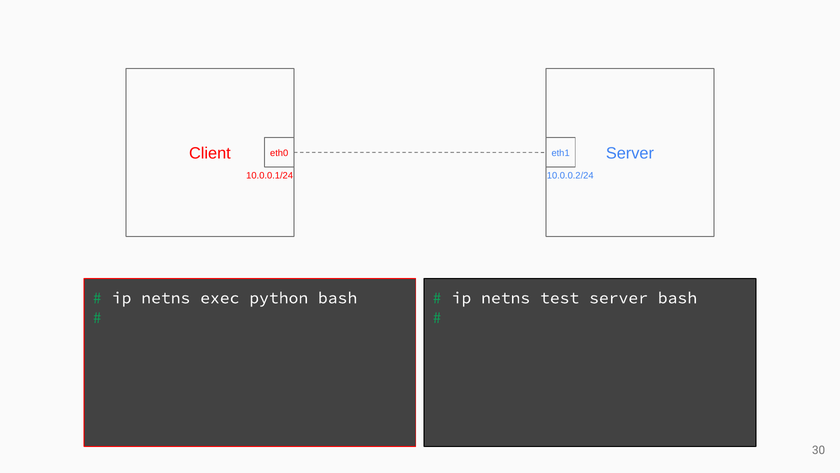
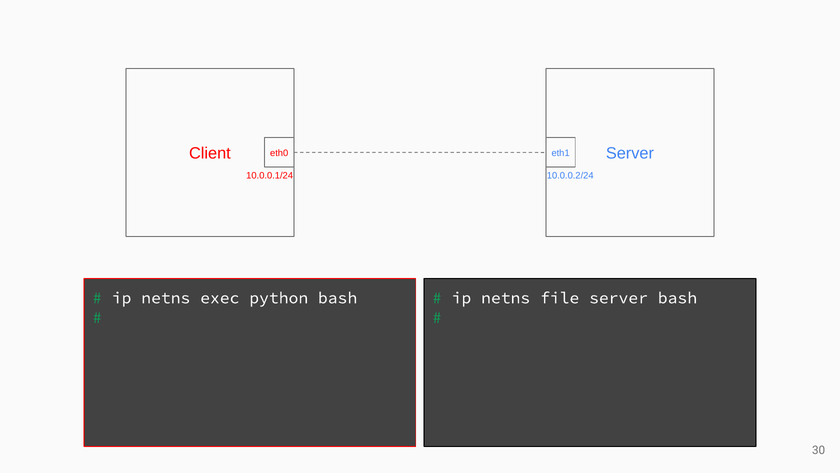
test: test -> file (560, 298)
